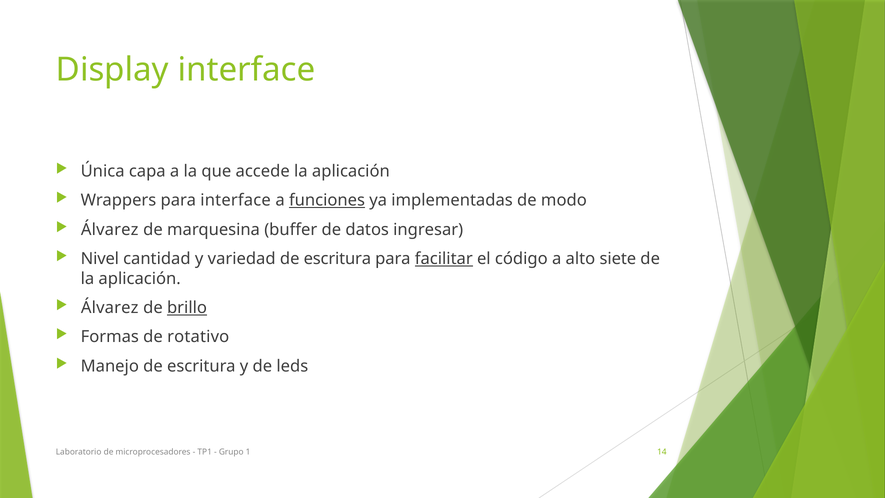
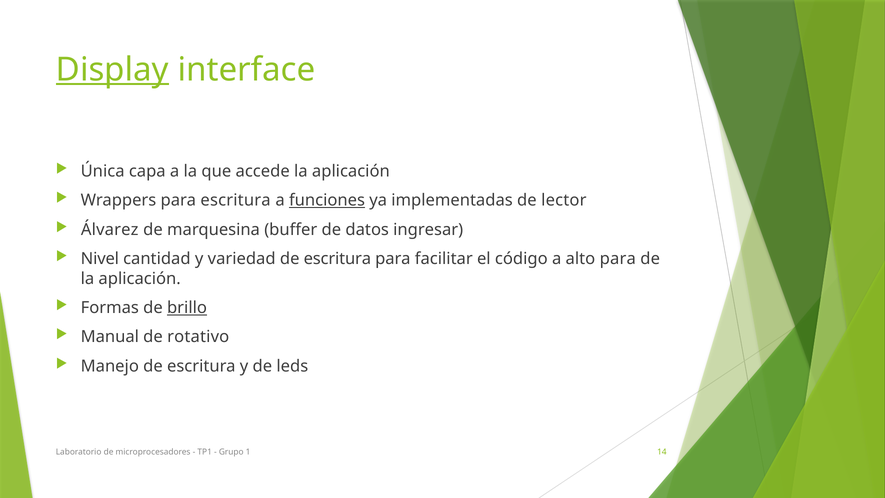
Display underline: none -> present (112, 70)
para interface: interface -> escritura (236, 200)
modo: modo -> lector (564, 200)
facilitar underline: present -> none (444, 259)
alto siete: siete -> para (618, 259)
Álvarez: Álvarez -> Formas (110, 308)
Formas: Formas -> Manual (110, 337)
